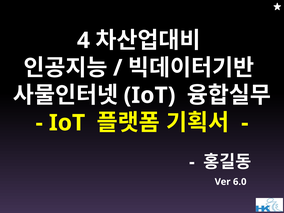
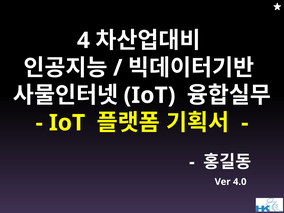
6.0: 6.0 -> 4.0 (240, 182)
